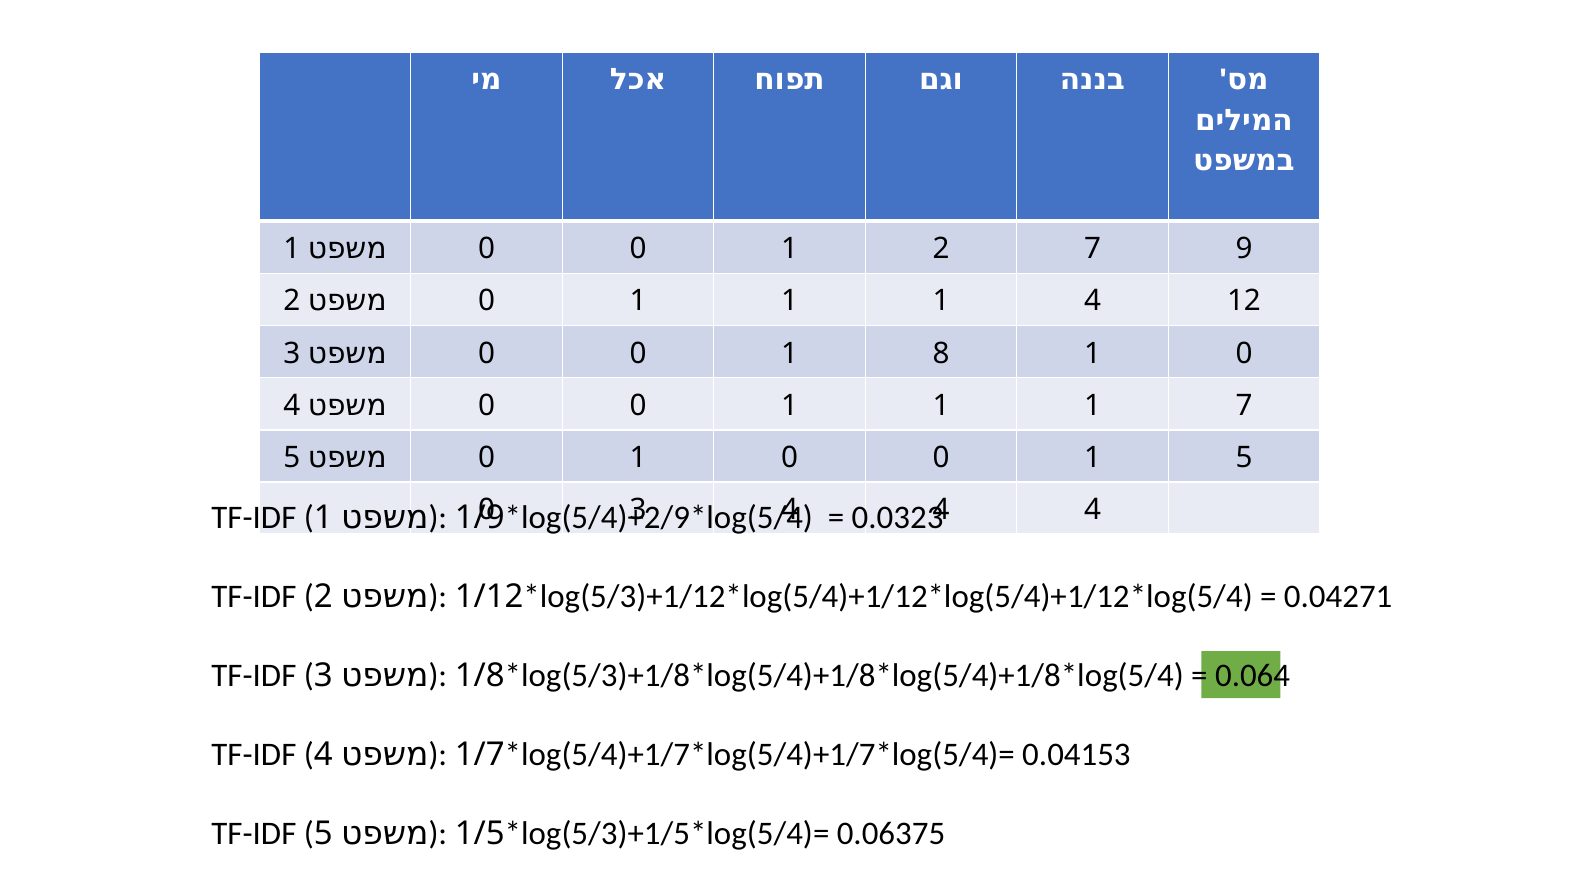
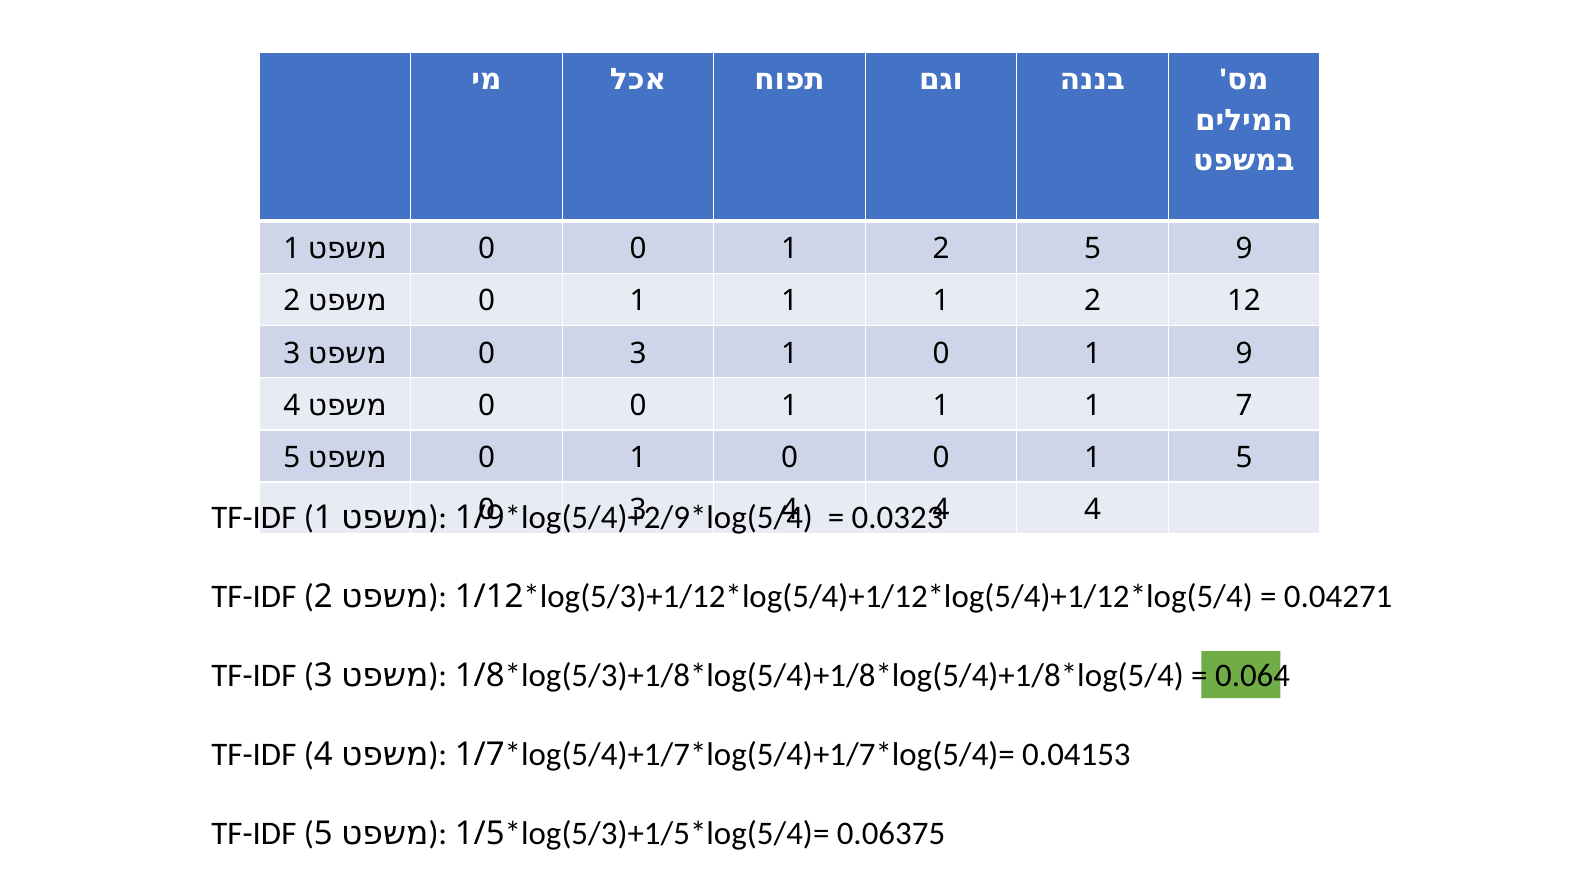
2 7: 7 -> 5 (1093, 249)
1 1 4: 4 -> 2 (1093, 301)
3 0 0: 0 -> 3 (638, 353)
8: 8 -> 0 (941, 353)
0: 0 -> 9 (1244, 353)
